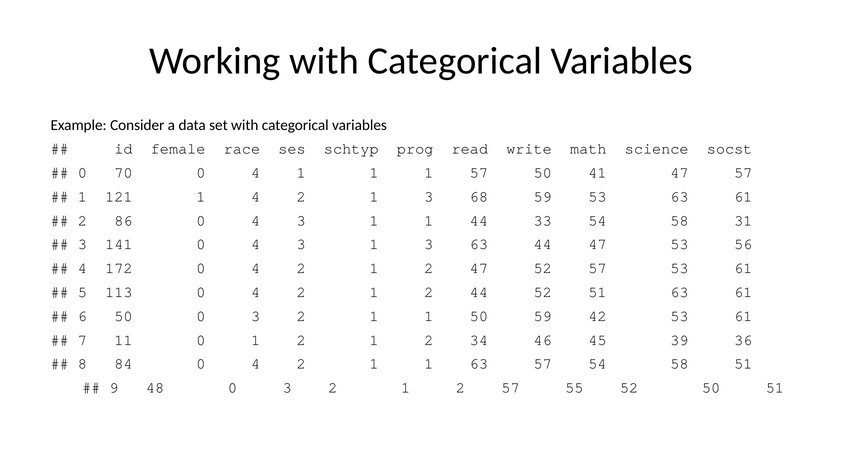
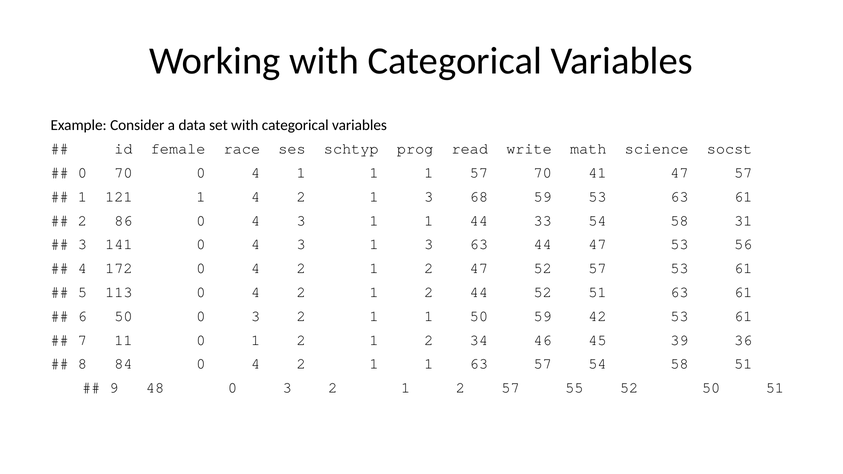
57 50: 50 -> 70 (543, 173)
